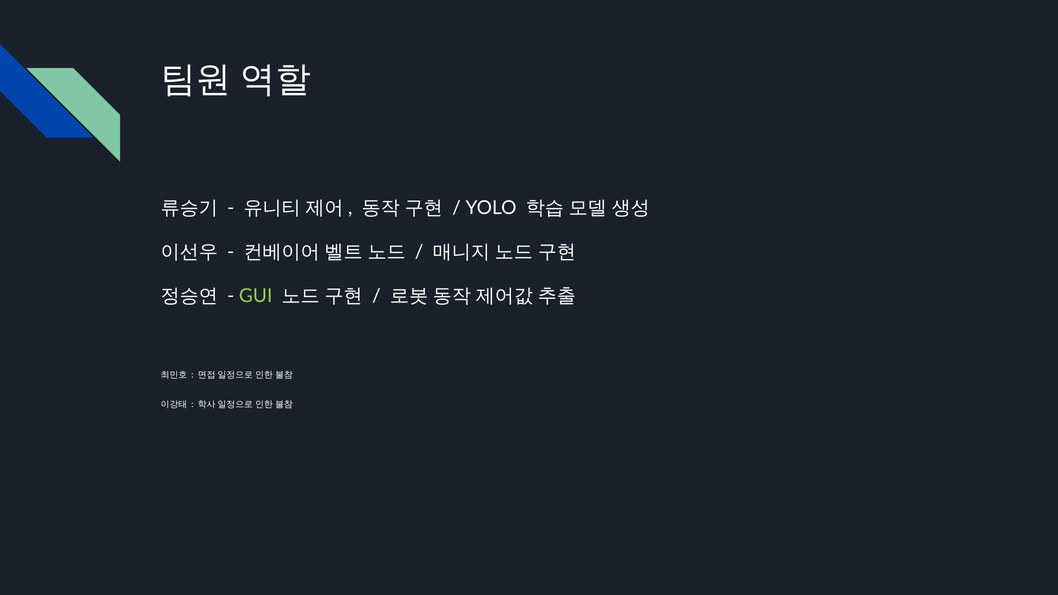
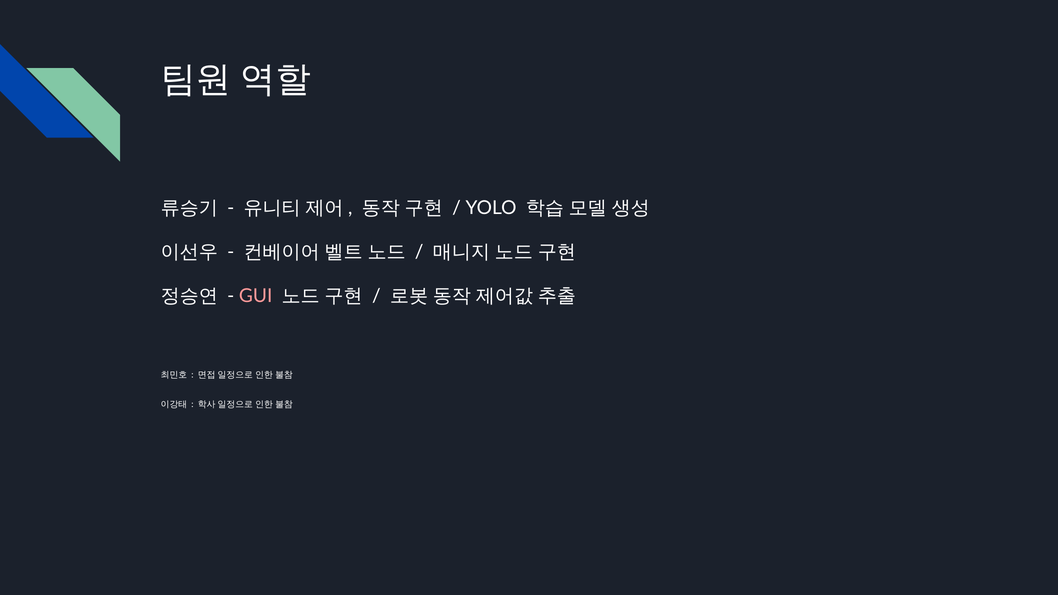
GUI colour: light green -> pink (256, 296)
